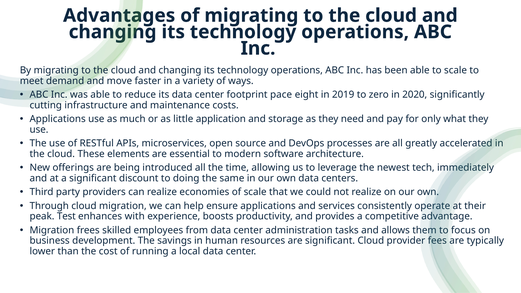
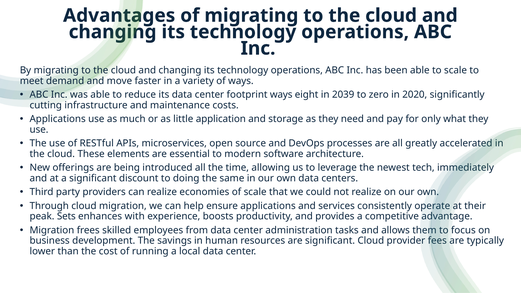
footprint pace: pace -> ways (281, 95)
2019: 2019 -> 2039 (343, 95)
Test: Test -> Sets (66, 216)
